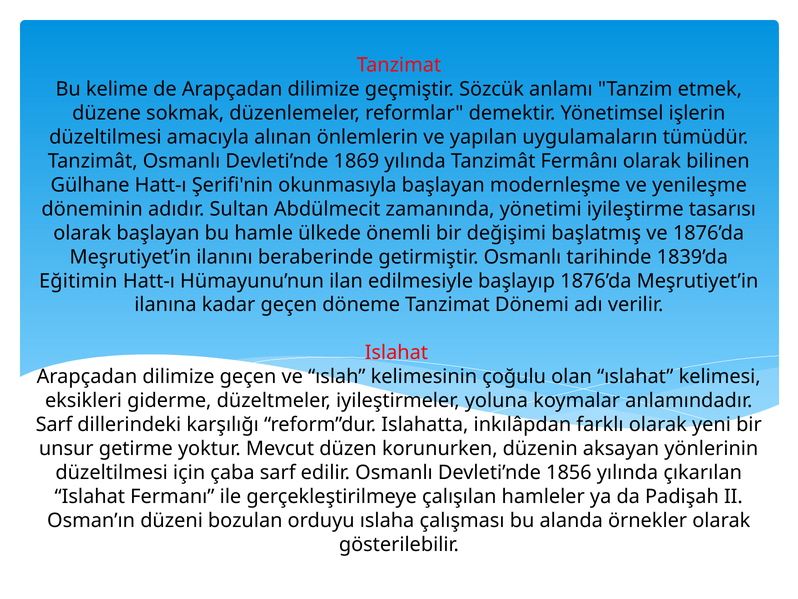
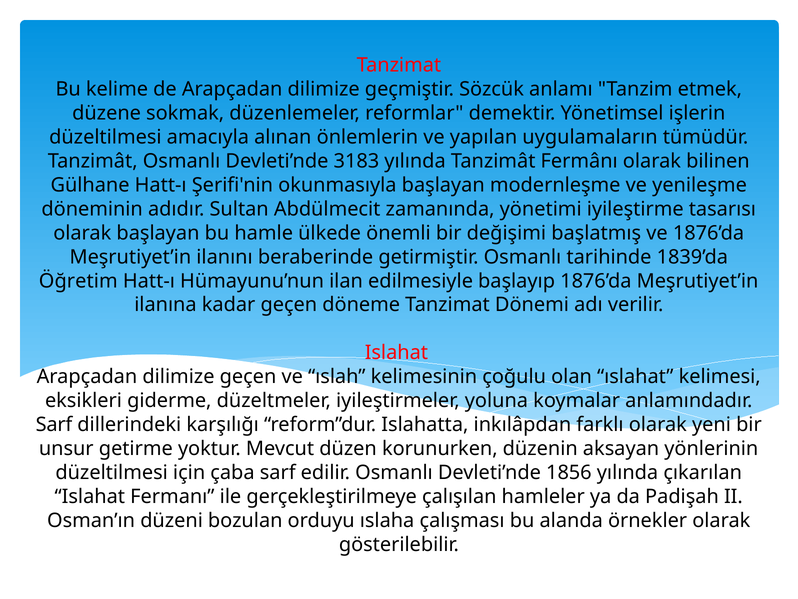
1869: 1869 -> 3183 (356, 161)
Eğitimin: Eğitimin -> Öğretim (78, 281)
